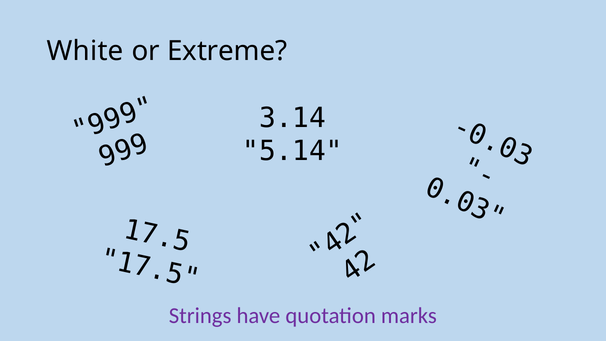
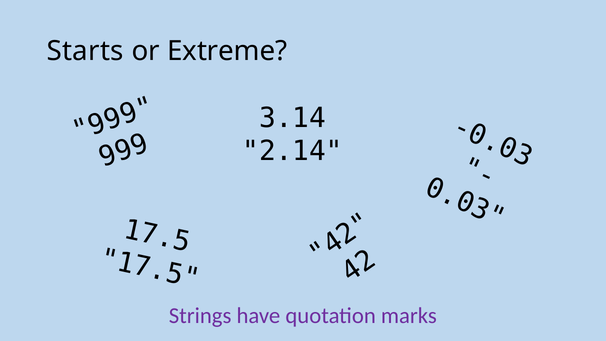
White: White -> Starts (85, 51)
5.14: 5.14 -> 2.14 (292, 151)
